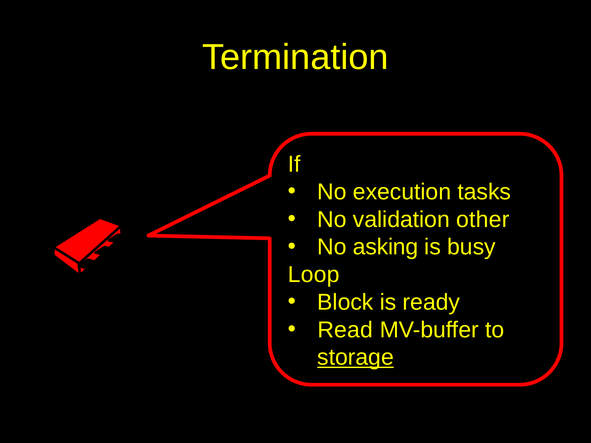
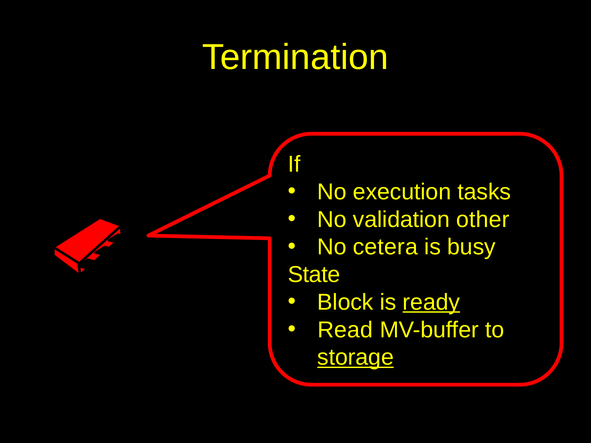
asking: asking -> cetera (385, 247)
Loop: Loop -> State (314, 275)
ready underline: none -> present (431, 302)
